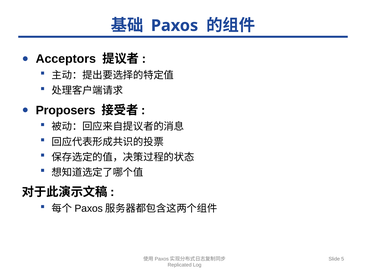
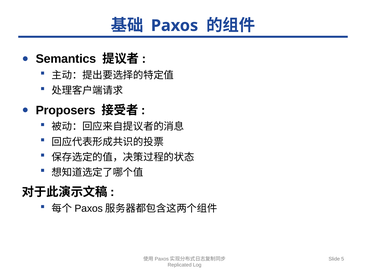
Acceptors: Acceptors -> Semantics (66, 59)
